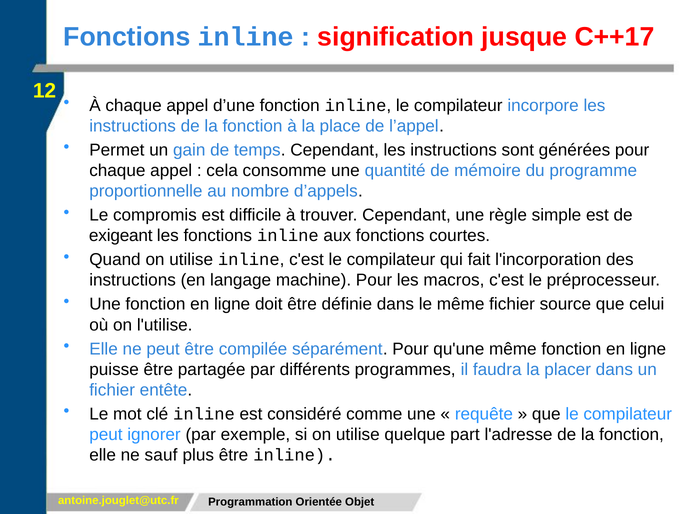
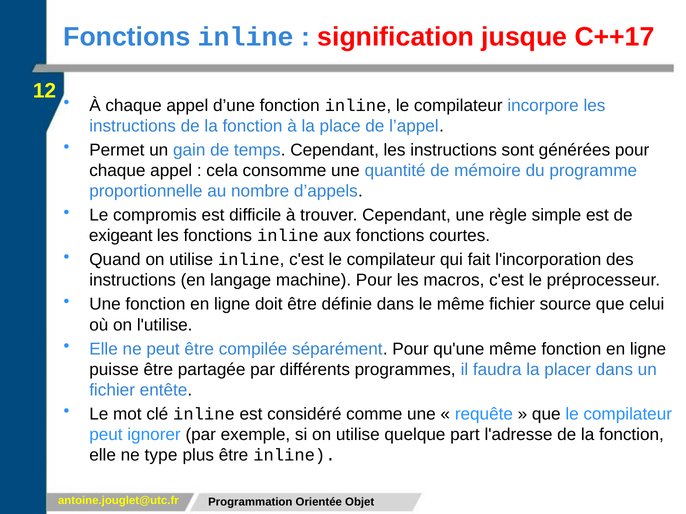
sauf: sauf -> type (161, 456)
